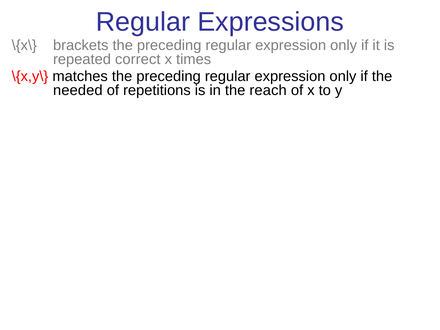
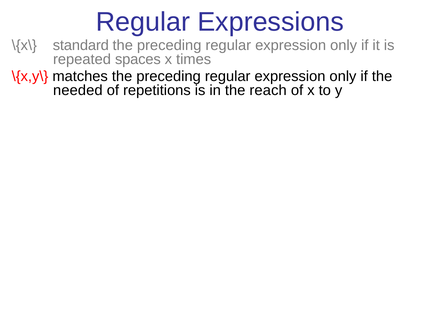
brackets: brackets -> standard (81, 45)
correct: correct -> spaces (138, 59)
